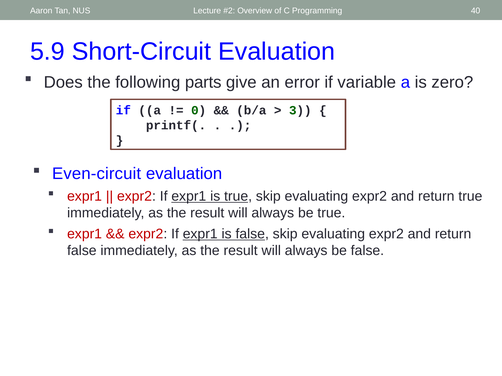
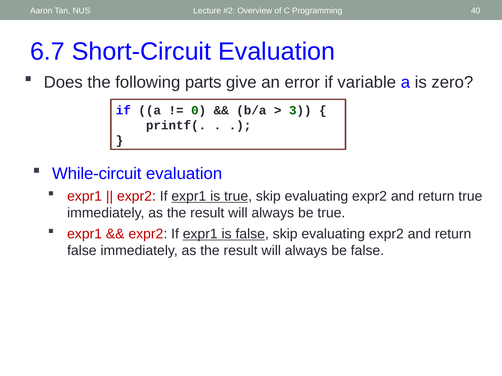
5.9: 5.9 -> 6.7 (47, 52)
Even-circuit: Even-circuit -> While-circuit (97, 174)
